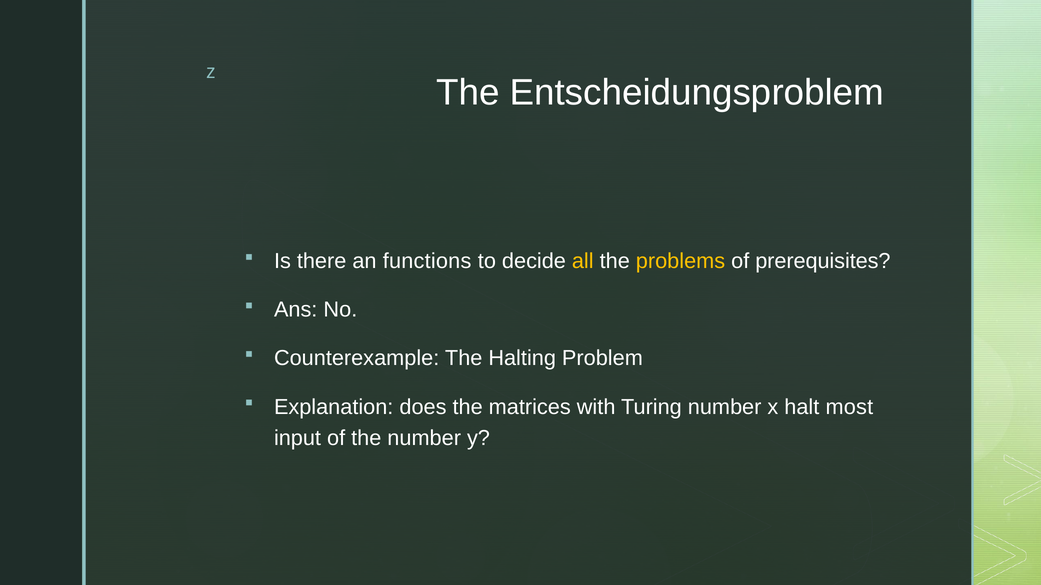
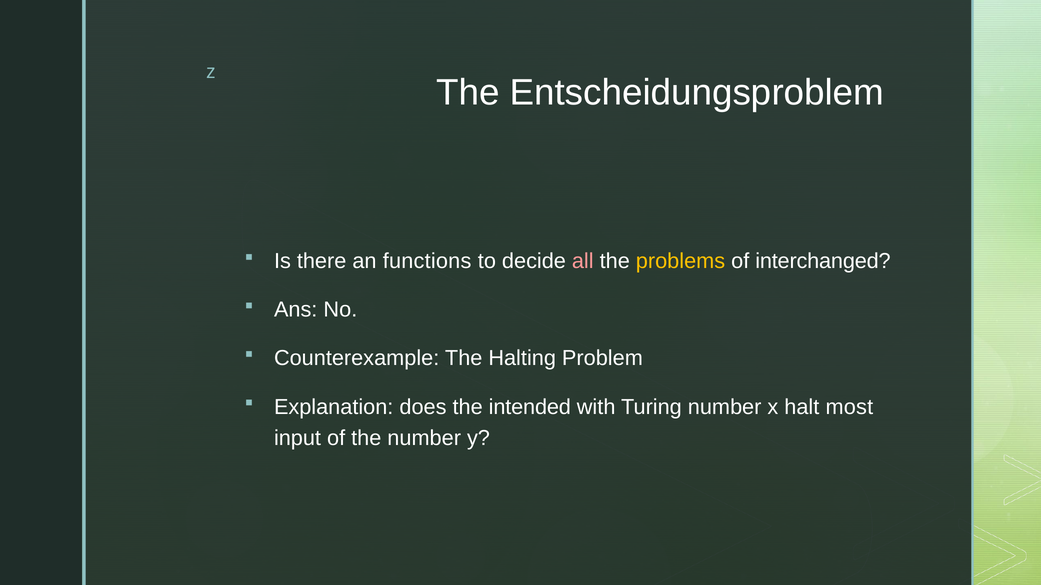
all colour: yellow -> pink (583, 261)
prerequisites: prerequisites -> interchanged (823, 261)
matrices: matrices -> intended (530, 407)
